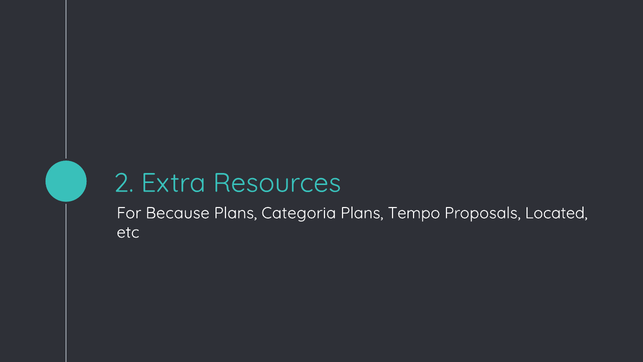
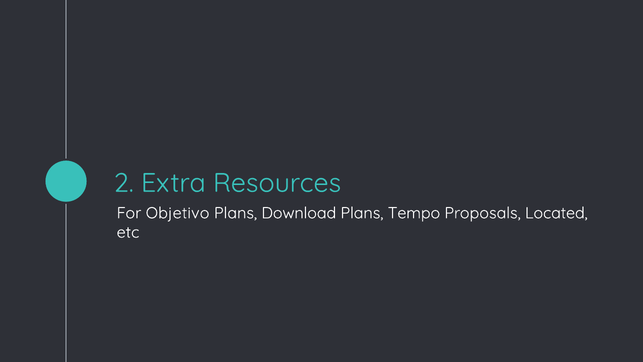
Because: Because -> Objetivo (178, 213)
Categoria: Categoria -> Download (299, 213)
